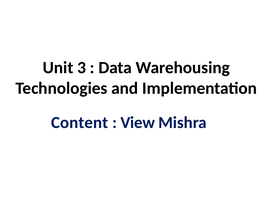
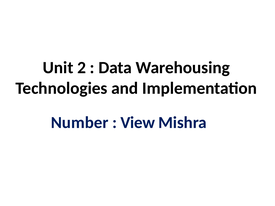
3: 3 -> 2 (82, 68)
Content: Content -> Number (80, 123)
